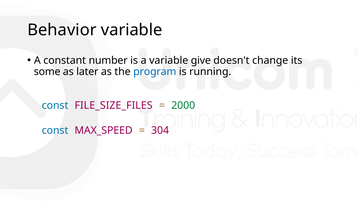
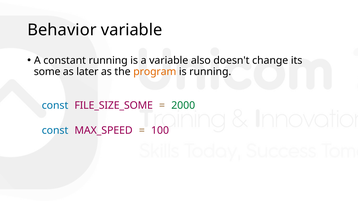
constant number: number -> running (108, 61)
give: give -> also (201, 61)
program colour: blue -> orange (155, 72)
FILE_SIZE_FILES: FILE_SIZE_FILES -> FILE_SIZE_SOME (114, 106)
304: 304 -> 100 (160, 131)
